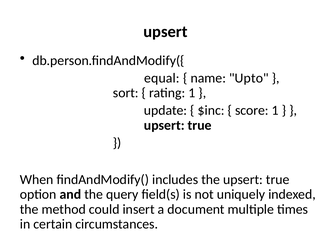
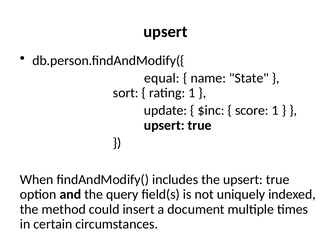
Upto: Upto -> State (249, 78)
